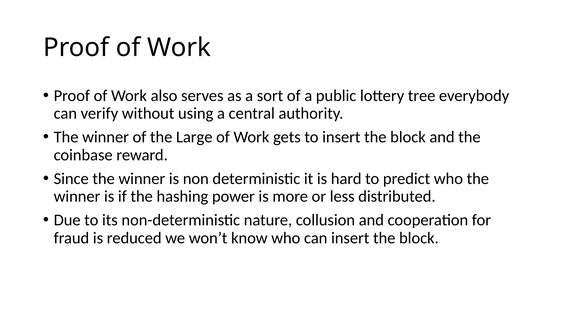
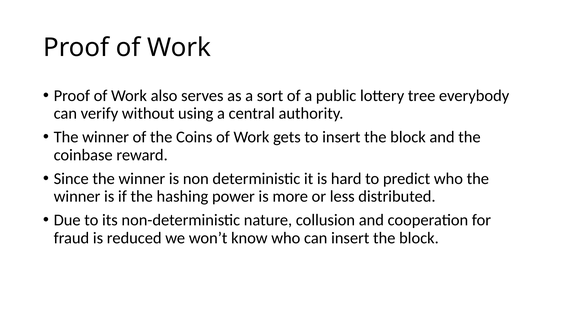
Large: Large -> Coins (194, 137)
